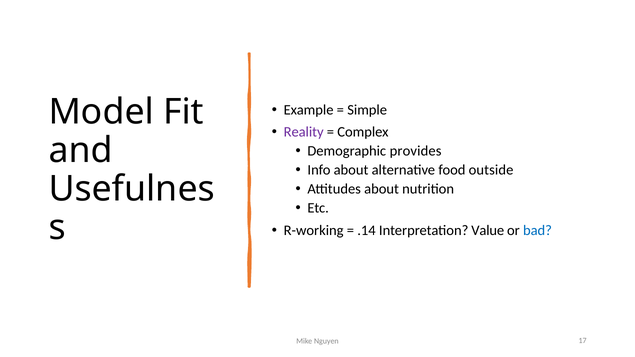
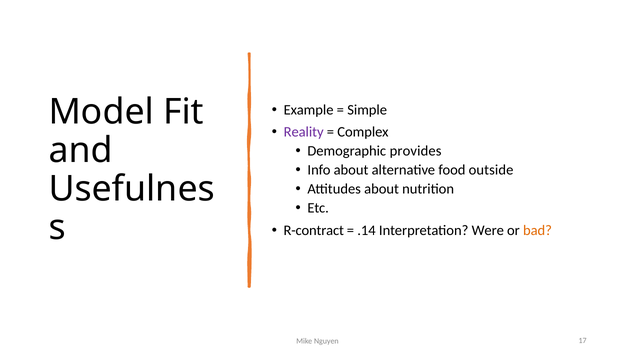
R-working: R-working -> R-contract (314, 230)
Value: Value -> Were (488, 230)
bad colour: blue -> orange (537, 230)
